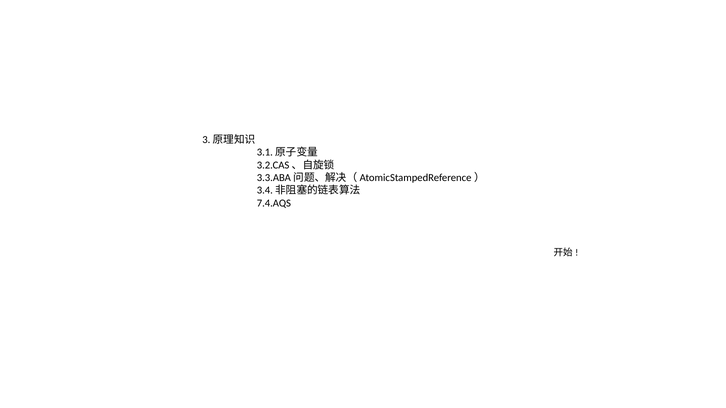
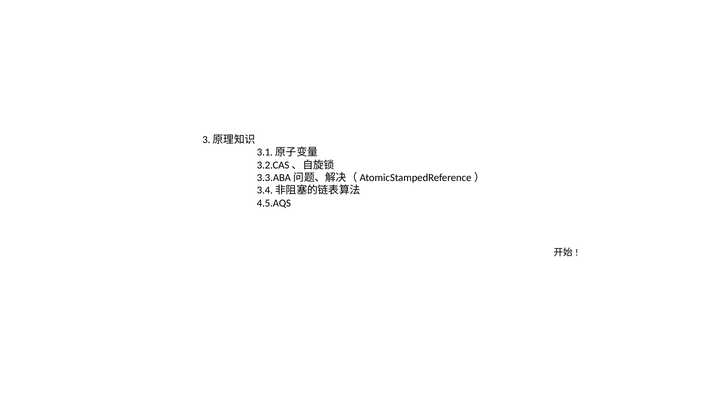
7.4.AQS: 7.4.AQS -> 4.5.AQS (274, 203)
